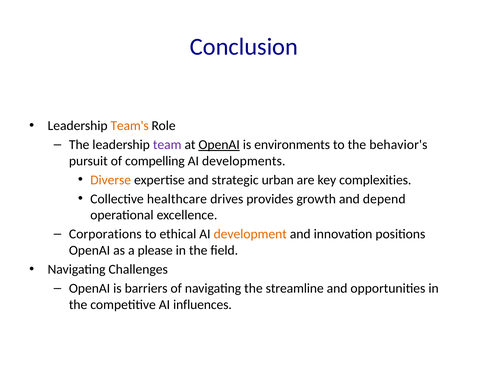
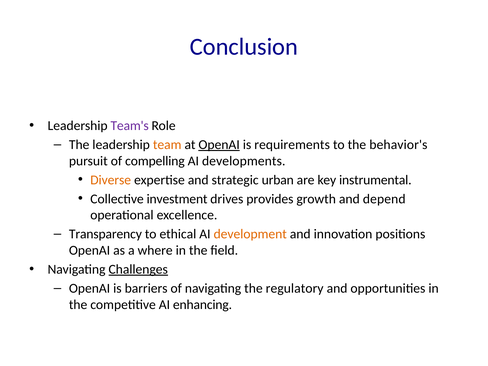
Team's colour: orange -> purple (130, 126)
team colour: purple -> orange (167, 145)
environments: environments -> requirements (292, 145)
complexities: complexities -> instrumental (375, 180)
healthcare: healthcare -> investment (177, 199)
Corporations: Corporations -> Transparency (105, 234)
please: please -> where (155, 250)
Challenges underline: none -> present (138, 269)
streamline: streamline -> regulatory (295, 288)
influences: influences -> enhancing (202, 305)
